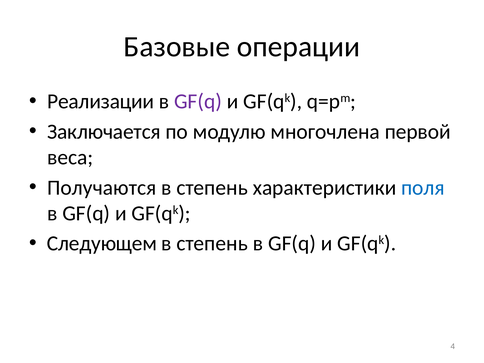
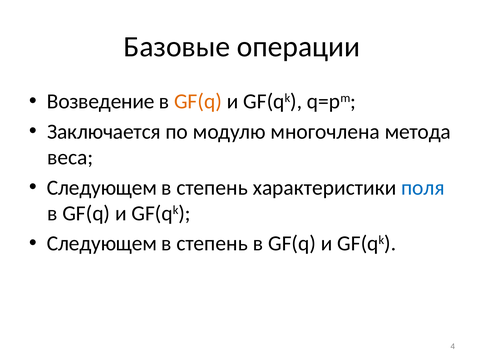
Реализации: Реализации -> Возведение (101, 102)
GF(q colour: purple -> orange (198, 102)
первой: первой -> метода (418, 132)
Получаются: Получаются -> Следующем (102, 188)
